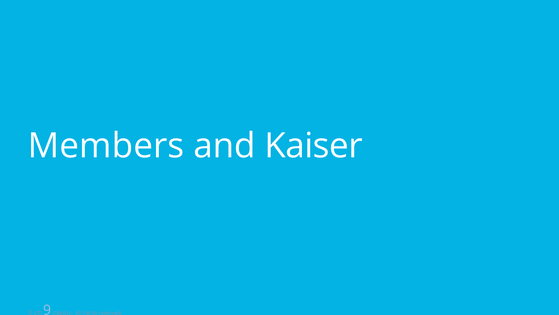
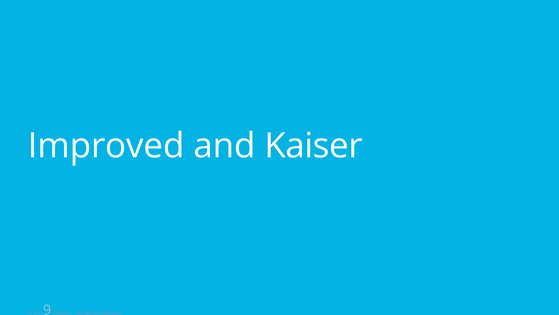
Members: Members -> Improved (106, 146)
